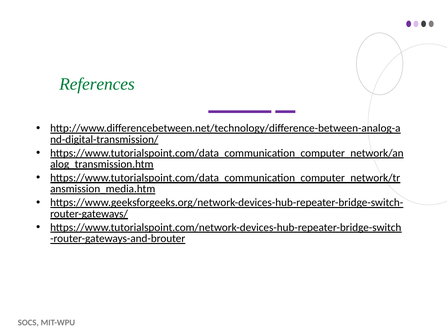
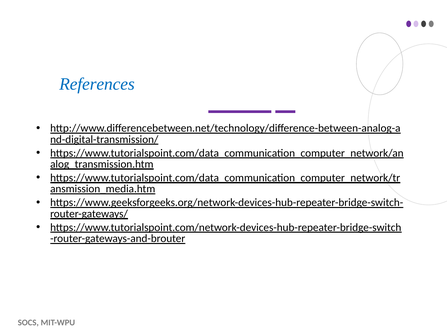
References colour: green -> blue (97, 84)
